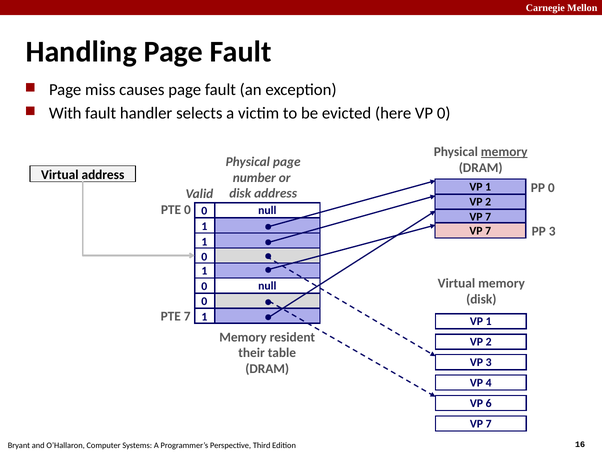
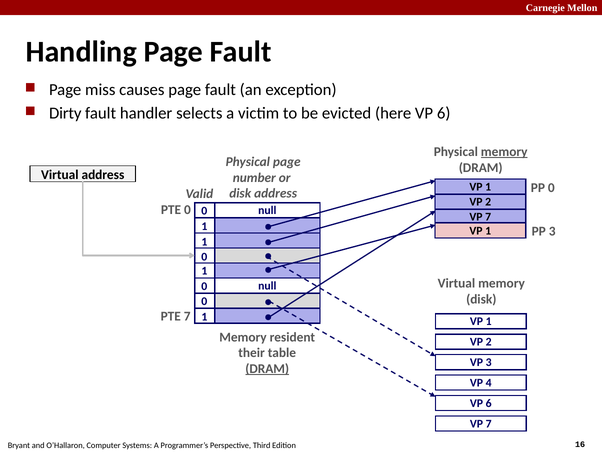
With: With -> Dirty (65, 113)
here VP 0: 0 -> 6 (444, 113)
7: 7 -> 1 (488, 230)
DRAM underline: none -> present (267, 368)
